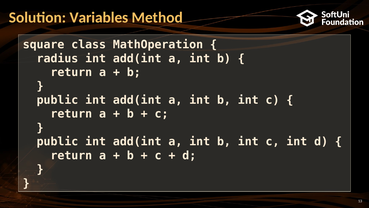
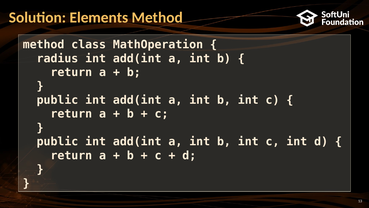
Variables: Variables -> Elements (99, 18)
square: square -> method (44, 44)
